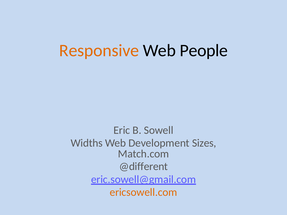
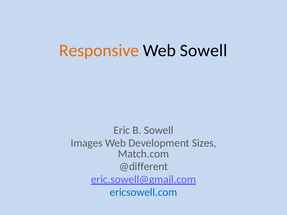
Web People: People -> Sowell (204, 51)
Widths: Widths -> Images (87, 143)
ericsowell.com colour: orange -> blue (143, 192)
